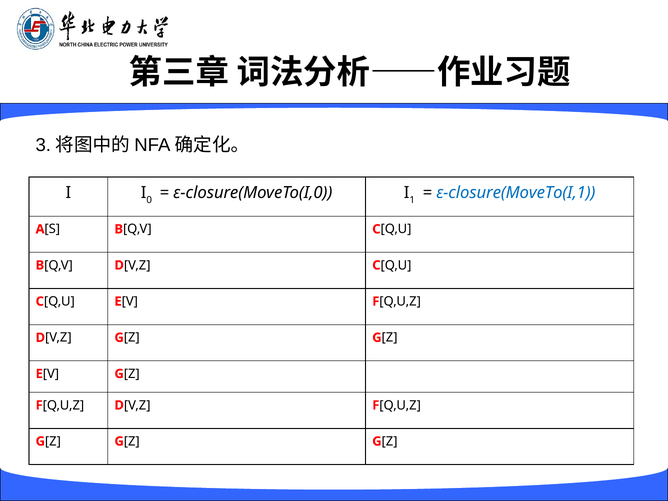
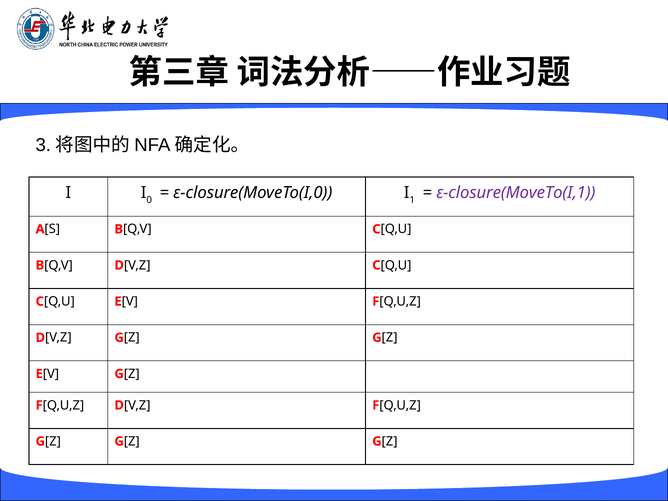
ε-closure(MoveTo(I,1 colour: blue -> purple (516, 192)
